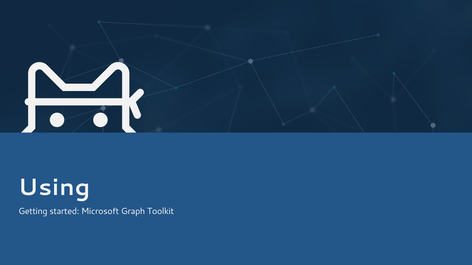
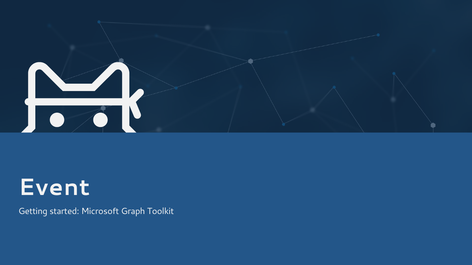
Using: Using -> Event (54, 188)
